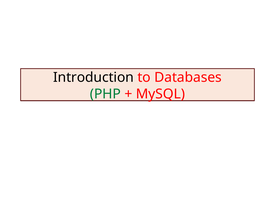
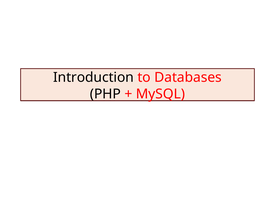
PHP colour: green -> black (105, 94)
